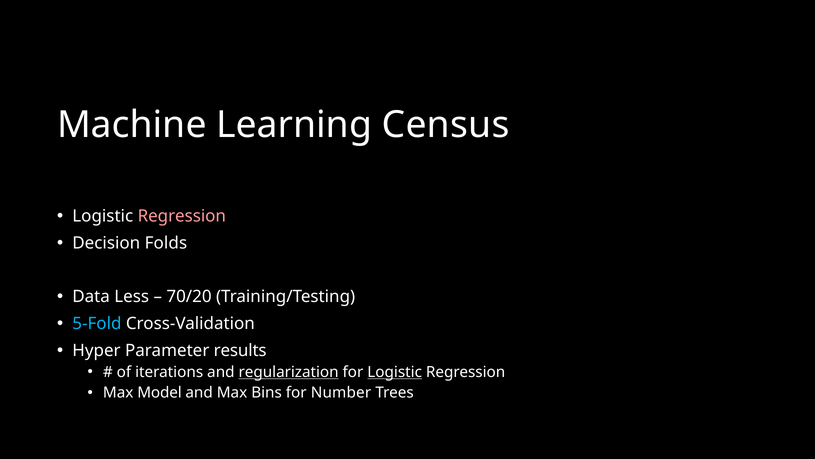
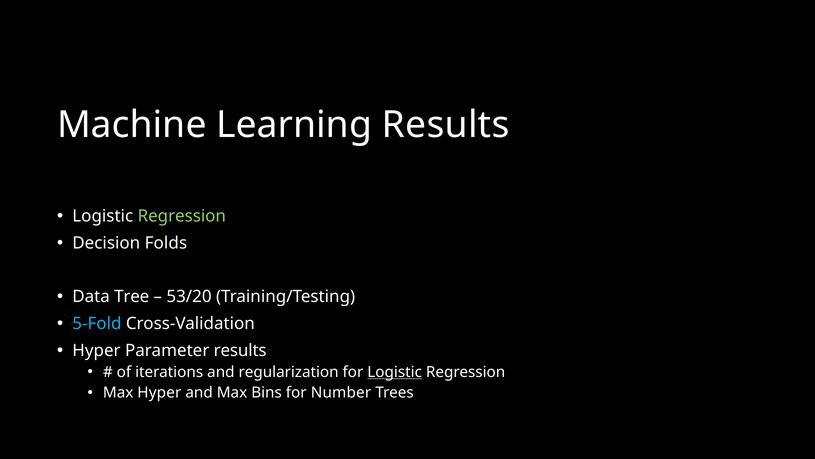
Learning Census: Census -> Results (446, 125)
Regression colour: pink -> light green (182, 216)
Less: Less -> Tree (132, 296)
70/20: 70/20 -> 53/20 (189, 296)
regularization underline: present -> none (289, 372)
Max Model: Model -> Hyper (159, 392)
